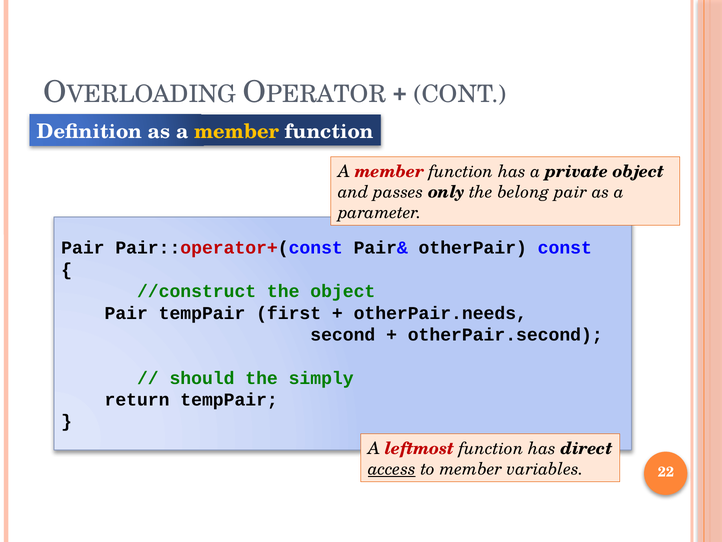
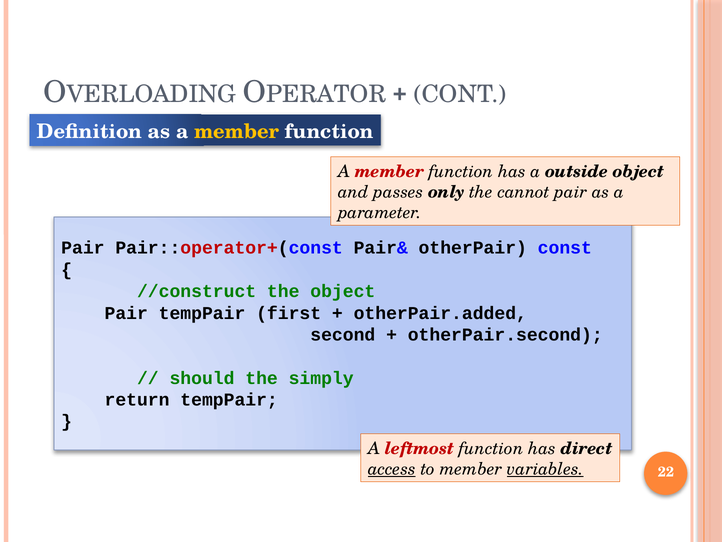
private: private -> outside (577, 171)
belong: belong -> cannot (524, 192)
otherPair.needs: otherPair.needs -> otherPair.added (440, 313)
variables underline: none -> present (545, 469)
